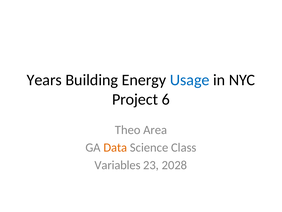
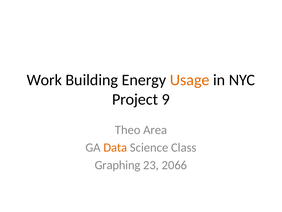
Years: Years -> Work (44, 80)
Usage colour: blue -> orange (190, 80)
6: 6 -> 9 (166, 99)
Variables: Variables -> Graphing (118, 165)
2028: 2028 -> 2066 (174, 165)
